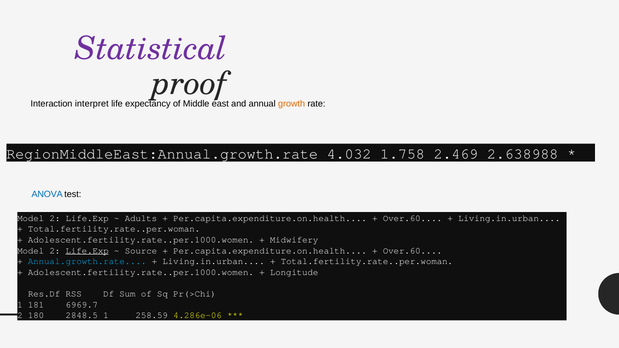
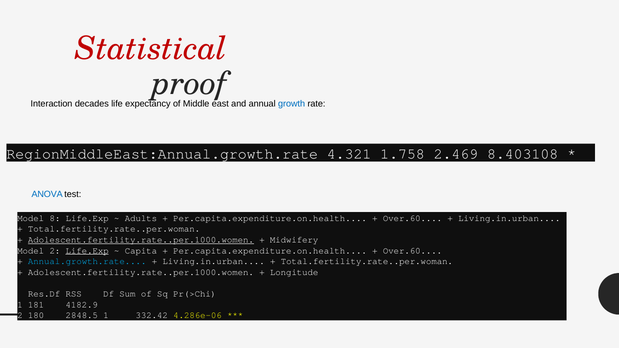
Statistical colour: purple -> red (151, 49)
interpret: interpret -> decades (92, 104)
growth colour: orange -> blue (292, 104)
4.032: 4.032 -> 4.321 (349, 154)
2.638988: 2.638988 -> 8.403108 (523, 154)
2: 2 -> 8 (55, 218)
Adolescent.fertility.rate..per.1000.women underline: none -> present (141, 240)
Source: Source -> Capita (141, 251)
6969.7: 6969.7 -> 4182.9 (82, 305)
258.59: 258.59 -> 332.42 (152, 316)
